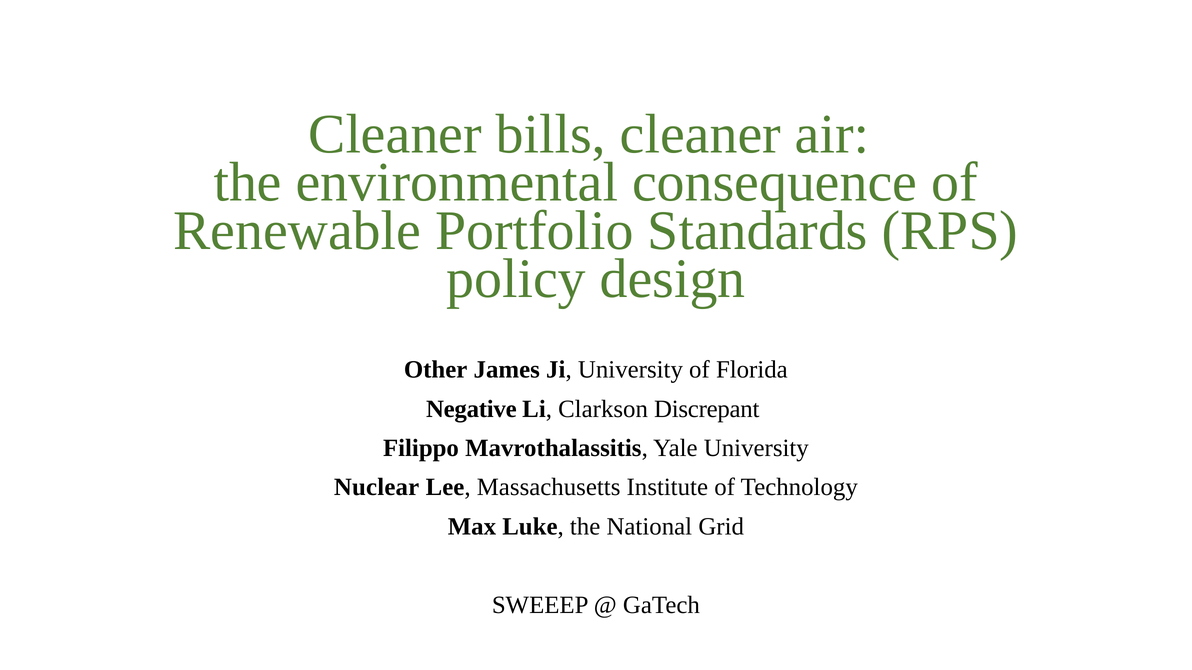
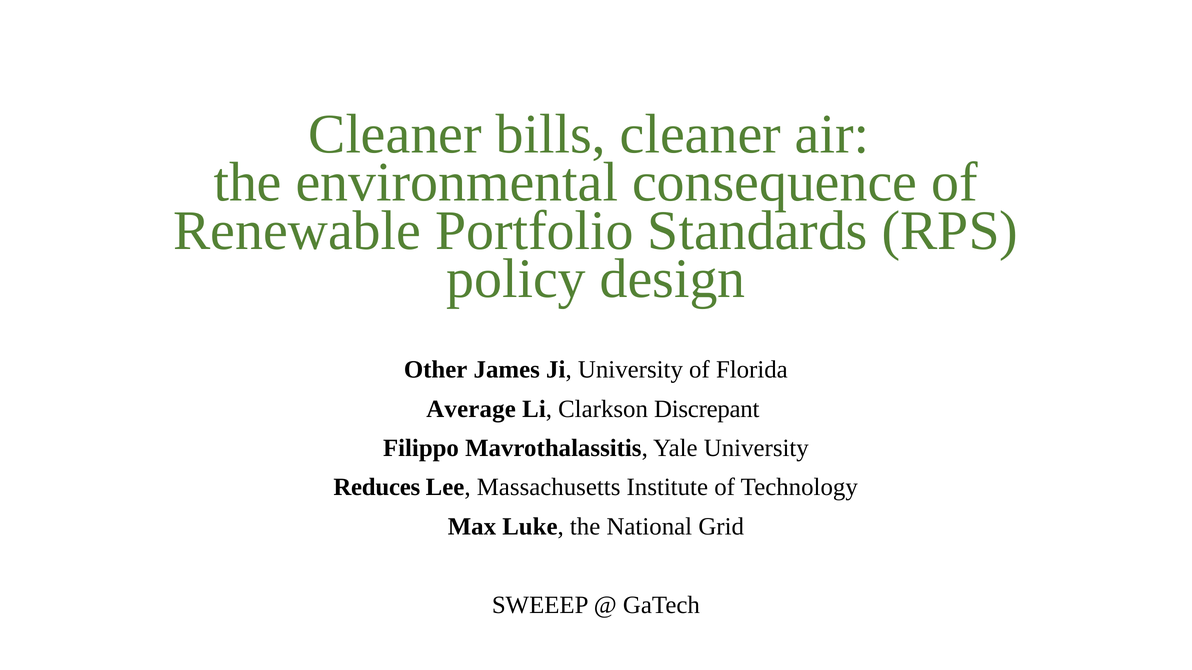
Negative: Negative -> Average (471, 409)
Nuclear: Nuclear -> Reduces (377, 488)
